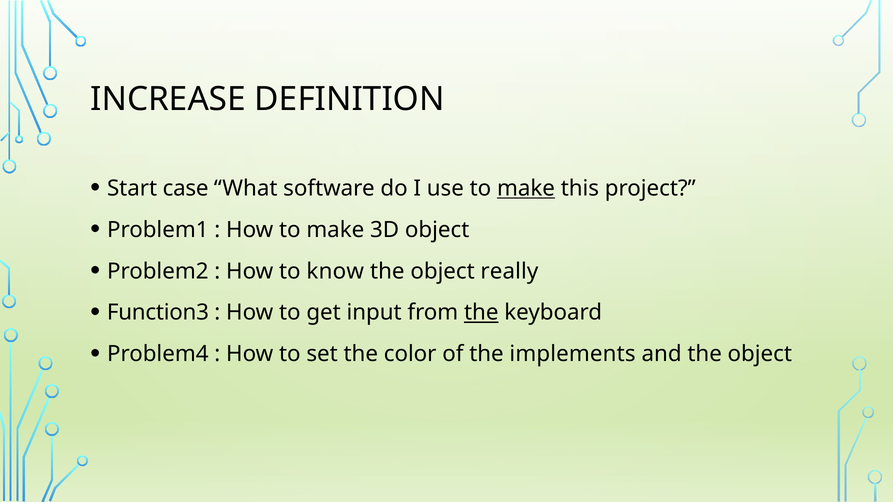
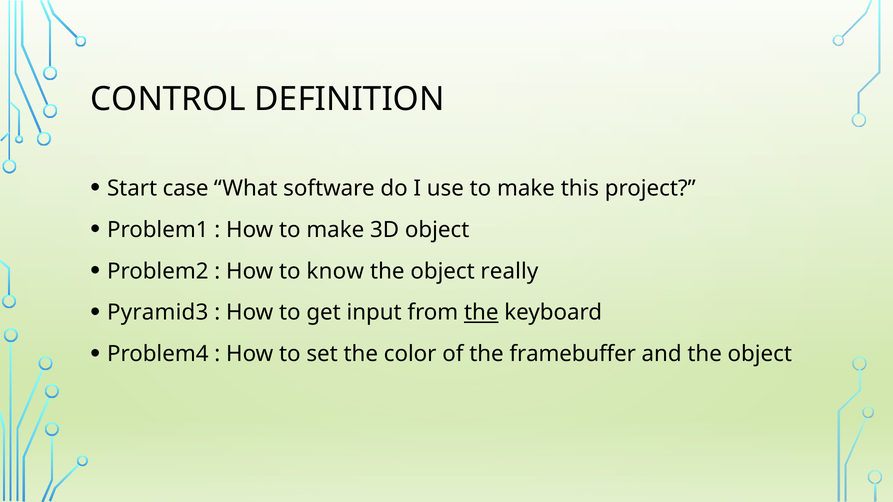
INCREASE: INCREASE -> CONTROL (168, 99)
make underline: present -> none (526, 188)
Function3: Function3 -> Pyramid3 (158, 313)
implements: implements -> framebuffer (573, 354)
